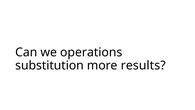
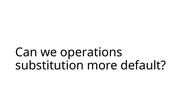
results: results -> default (143, 65)
